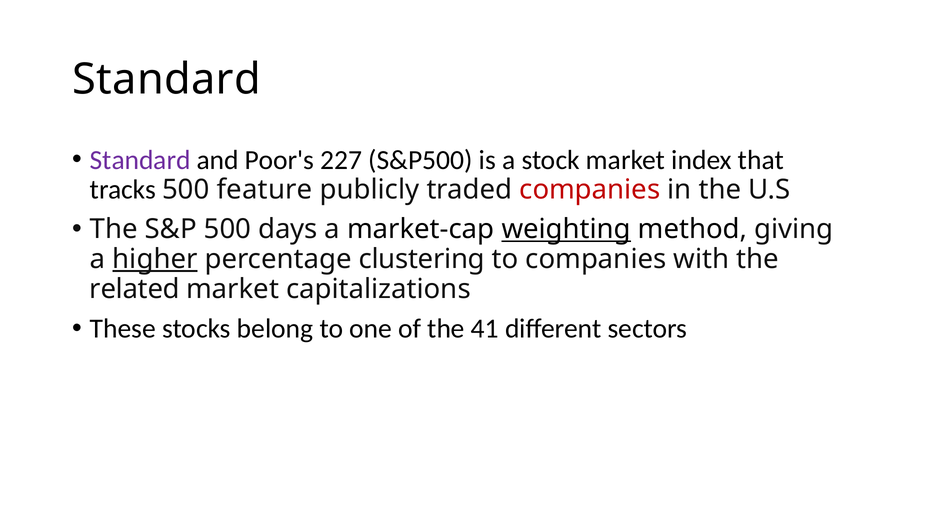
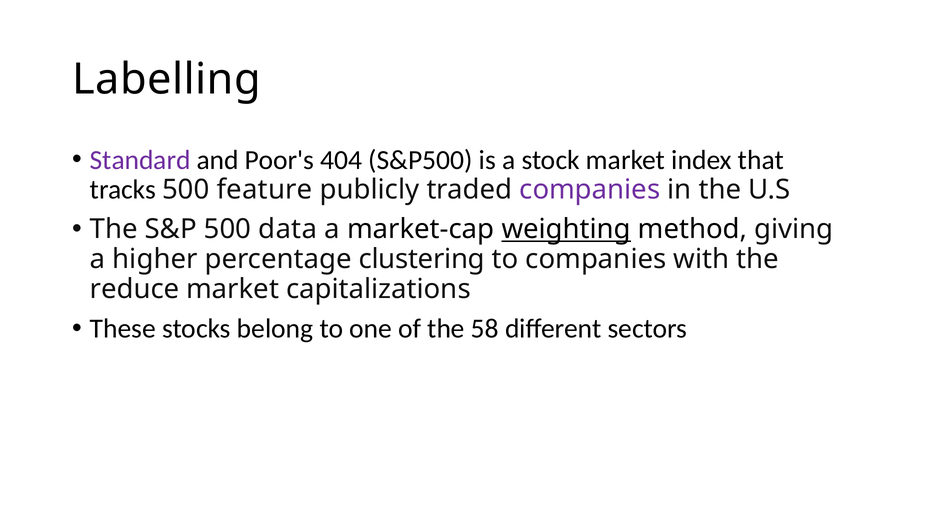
Standard: Standard -> Labelling (166, 79)
227: 227 -> 404 (341, 160)
companies colour: red -> purple (590, 190)
days: days -> data (288, 229)
higher underline: present -> none (155, 259)
related: related -> reduce (135, 289)
41: 41 -> 58 (485, 329)
